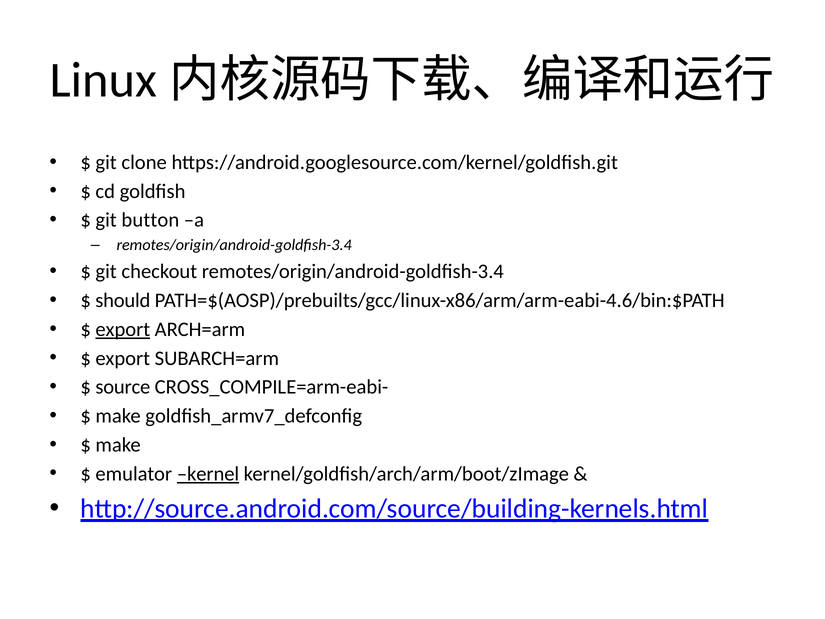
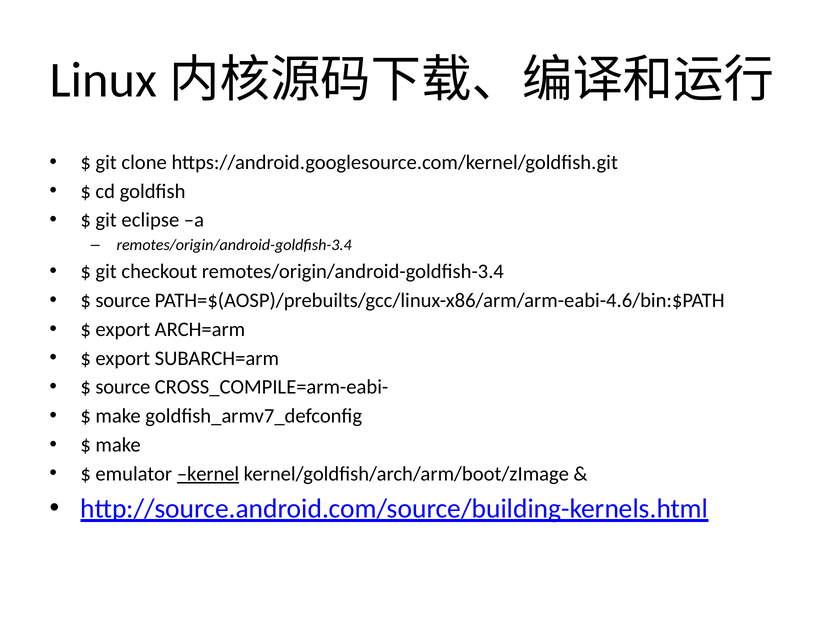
button: button -> eclipse (150, 220)
should: should -> source (123, 300)
export underline: present -> none (123, 329)
